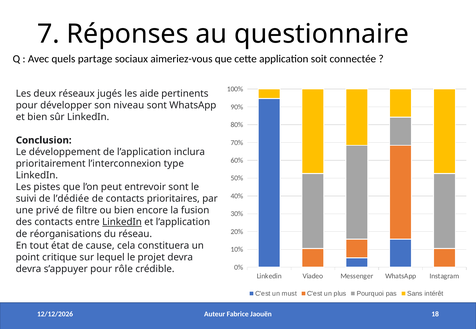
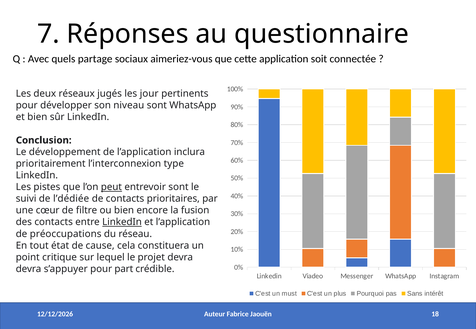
aide: aide -> jour (149, 94)
peut underline: none -> present (111, 187)
privé: privé -> cœur (48, 211)
réorganisations: réorganisations -> préoccupations (66, 234)
rôle: rôle -> part (124, 269)
